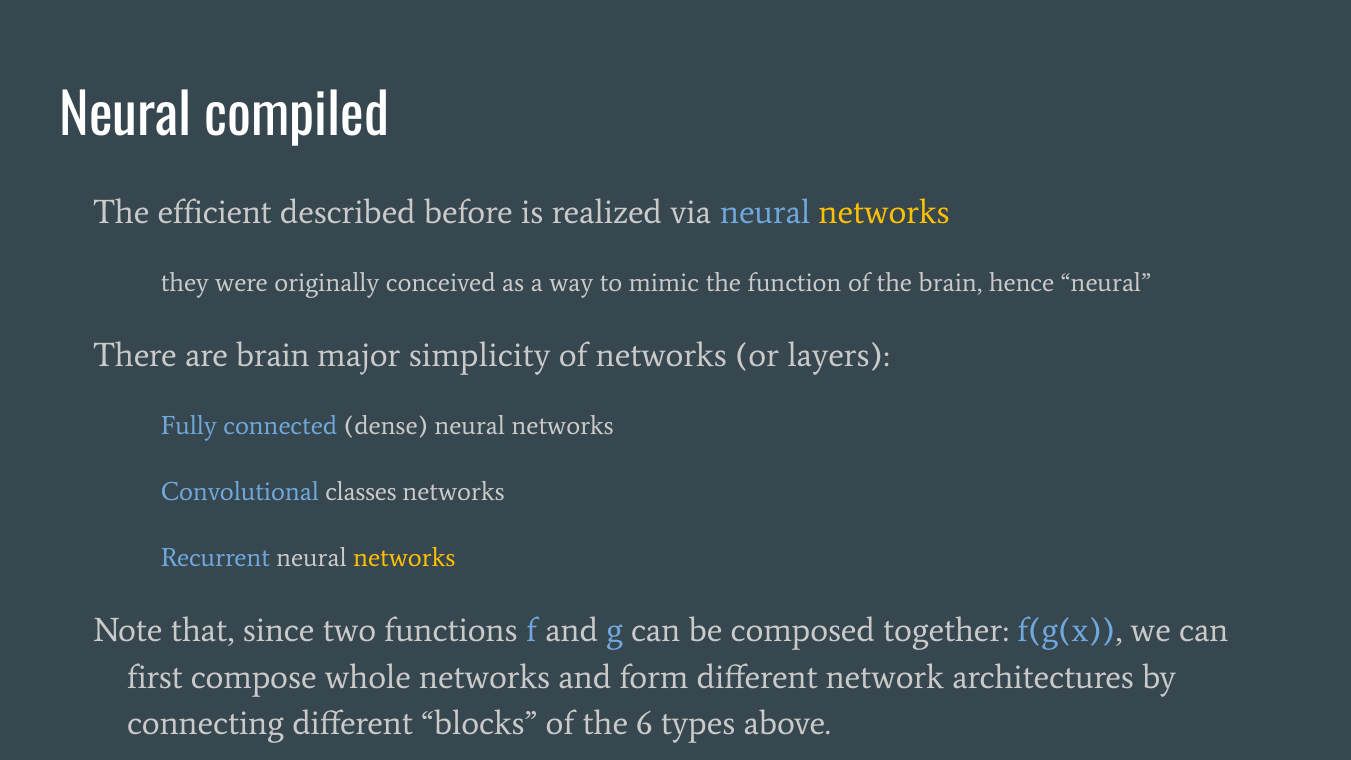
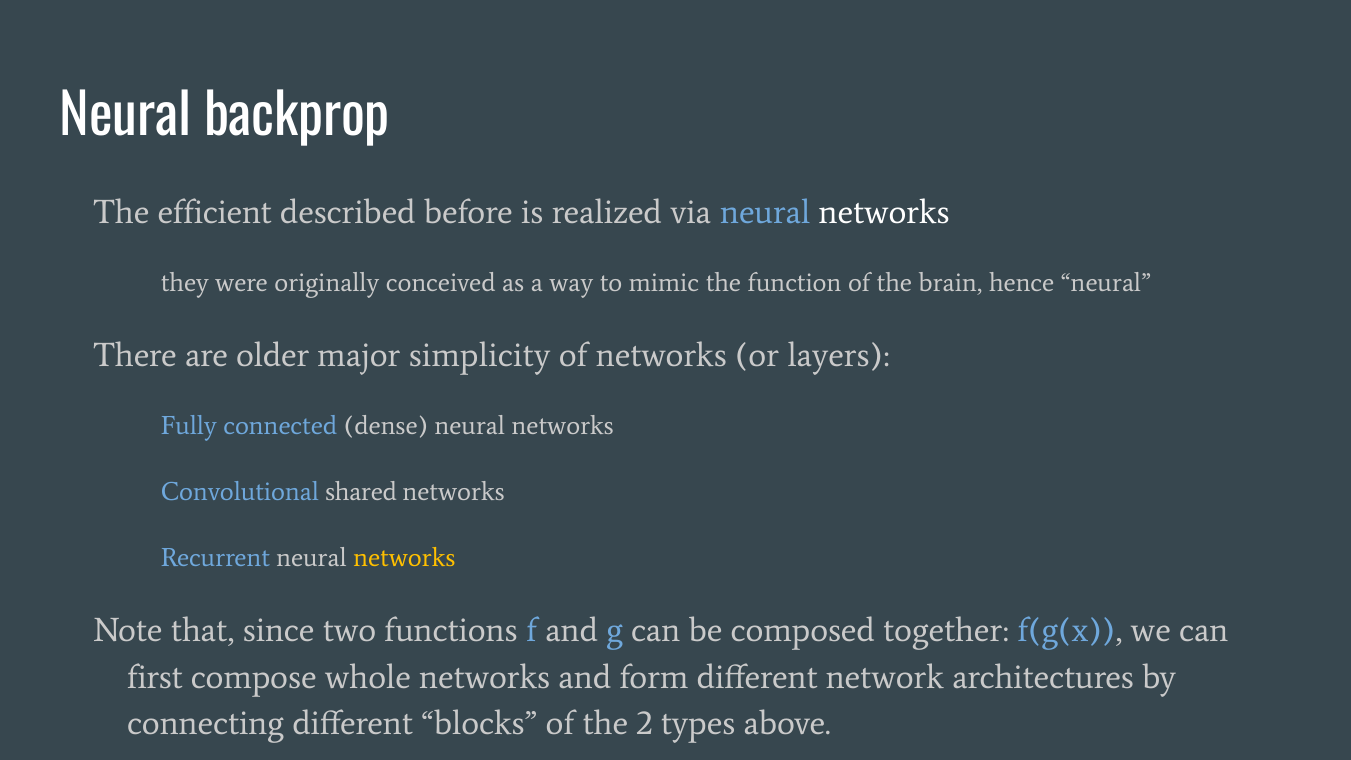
compiled: compiled -> backprop (297, 117)
networks colour: yellow -> white (884, 212)
are brain: brain -> older (273, 355)
classes: classes -> shared (361, 492)
6: 6 -> 2 (645, 724)
